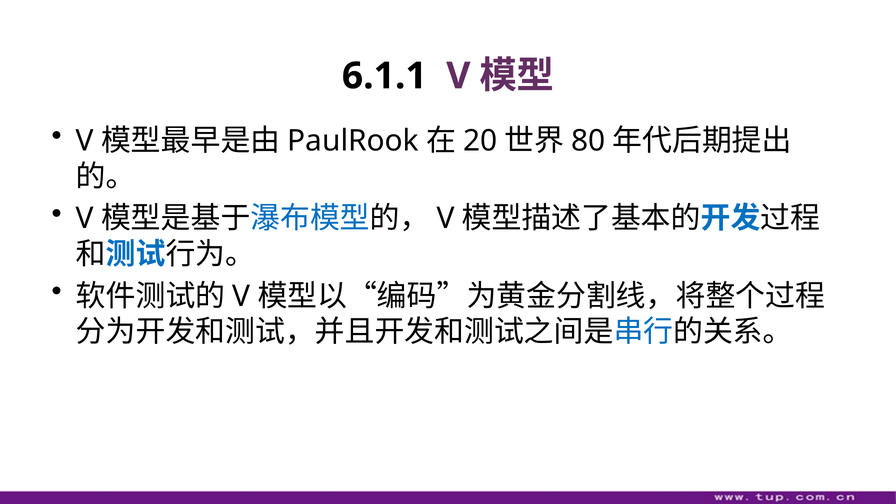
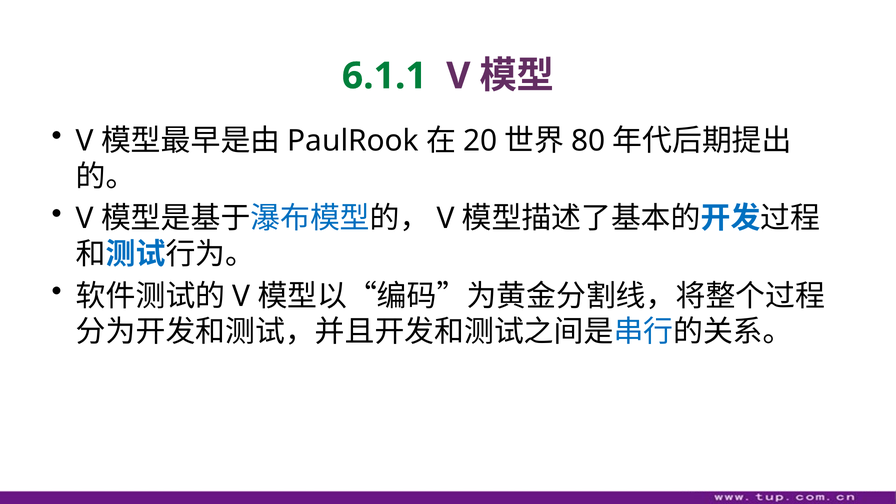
6.1.1 colour: black -> green (384, 76)
